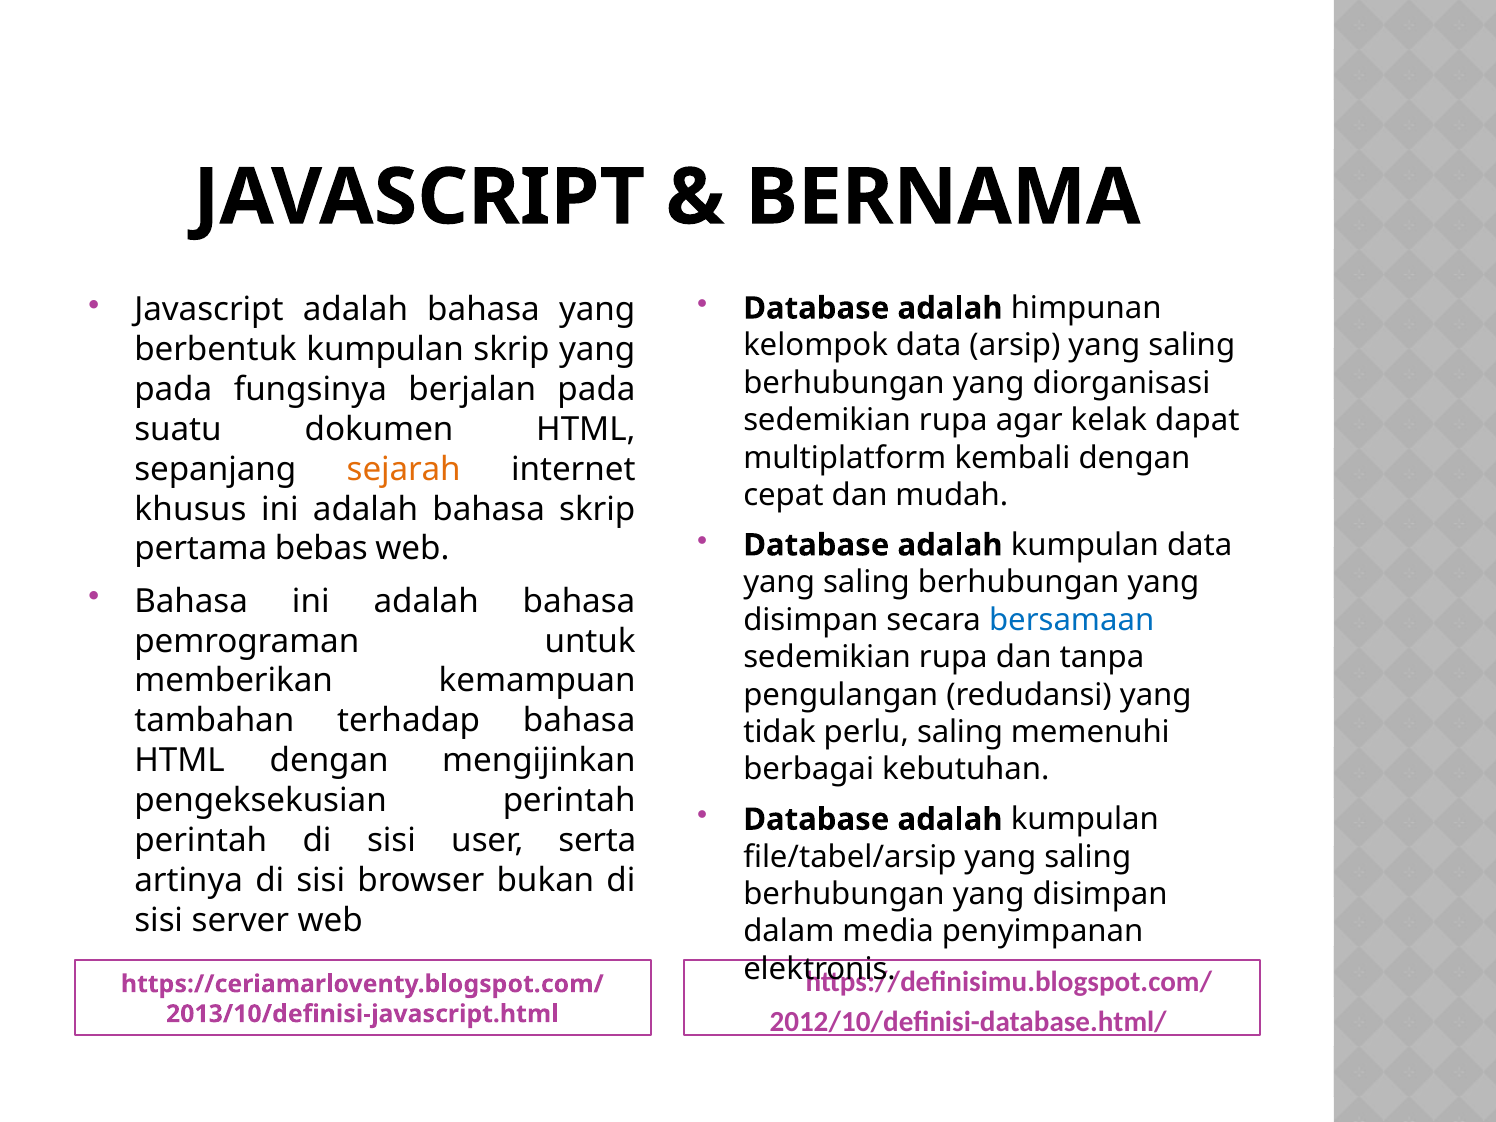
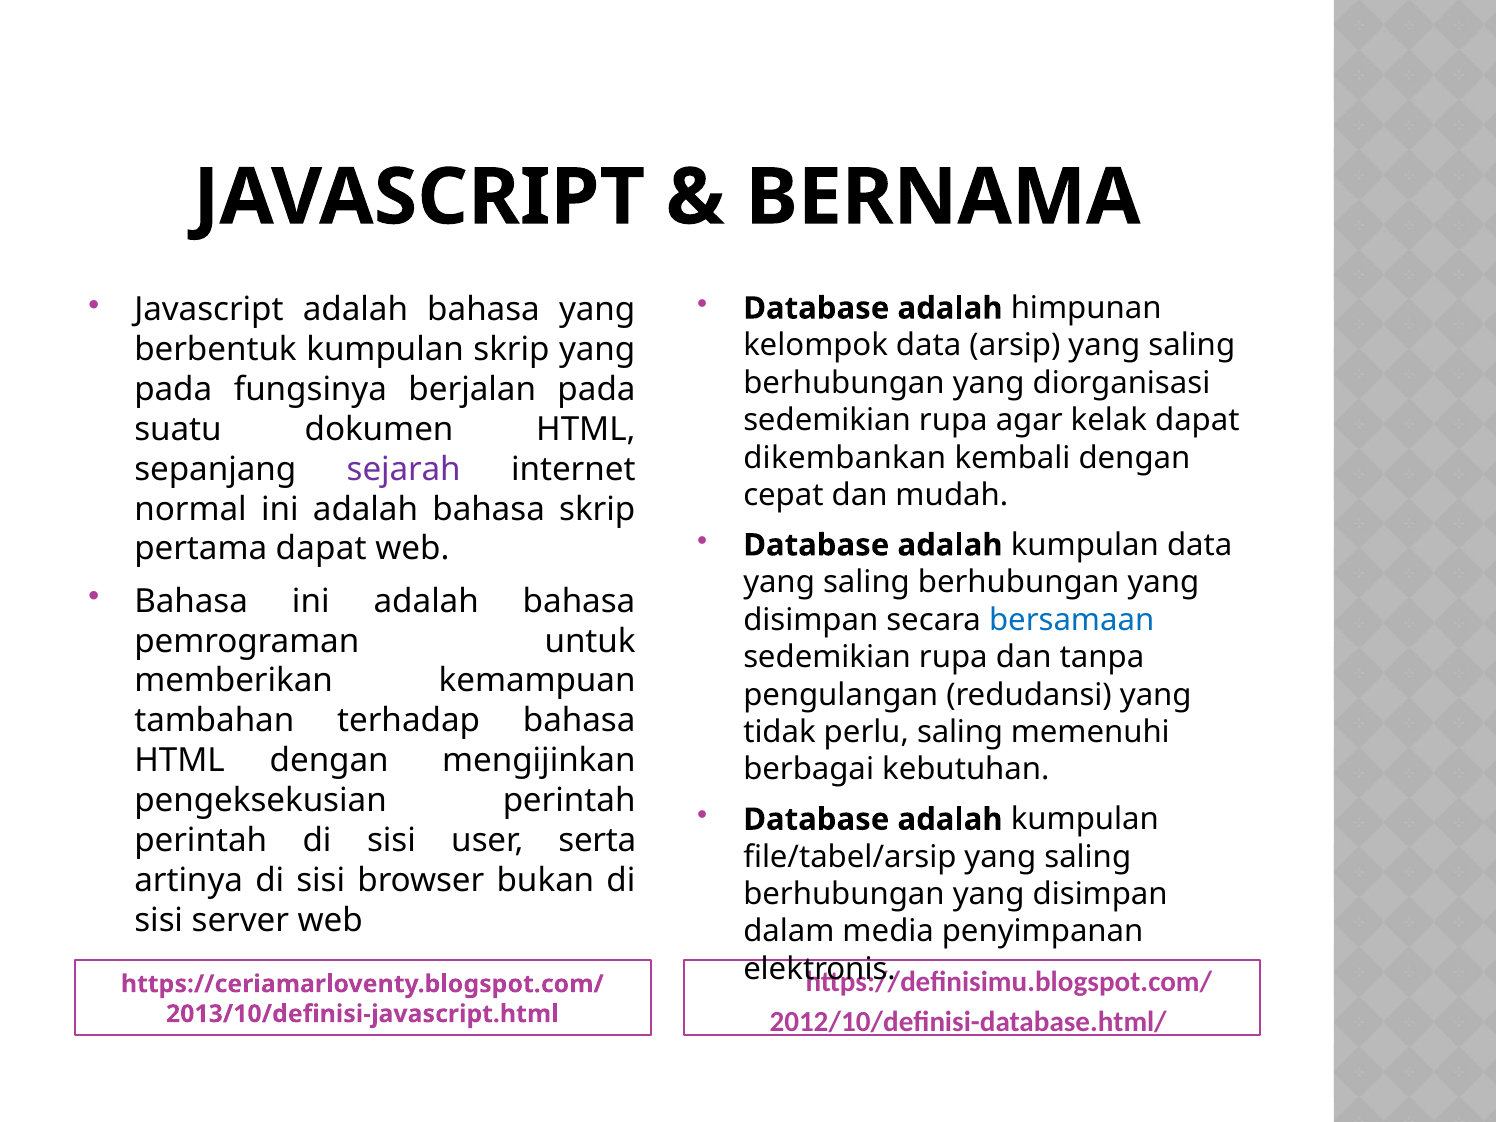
multiplatform: multiplatform -> dikembankan (845, 458)
sejarah colour: orange -> purple (404, 469)
khusus: khusus -> normal (191, 509)
pertama bebas: bebas -> dapat (321, 549)
